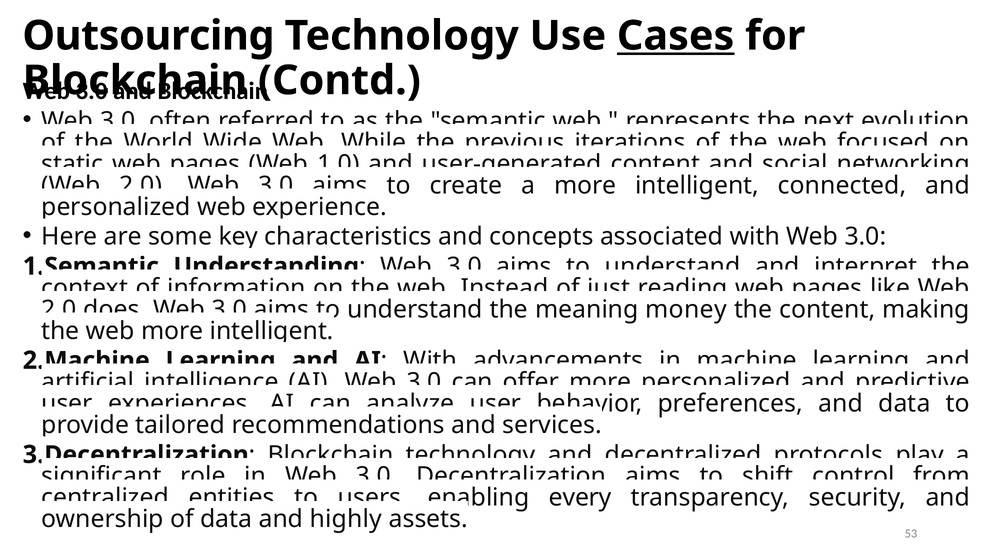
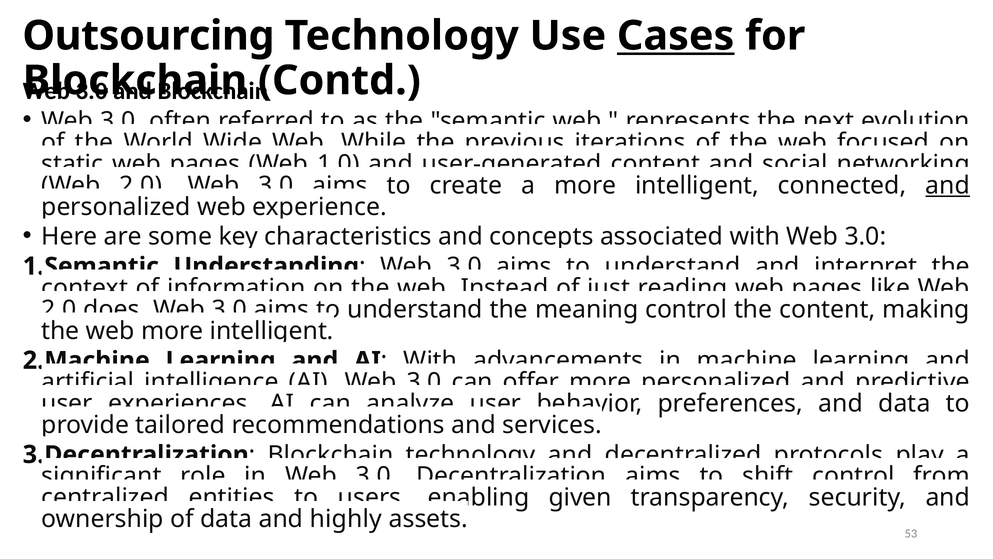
and underline: none -> present (948, 185)
meaning money: money -> control (686, 309)
every: every -> given (580, 497)
